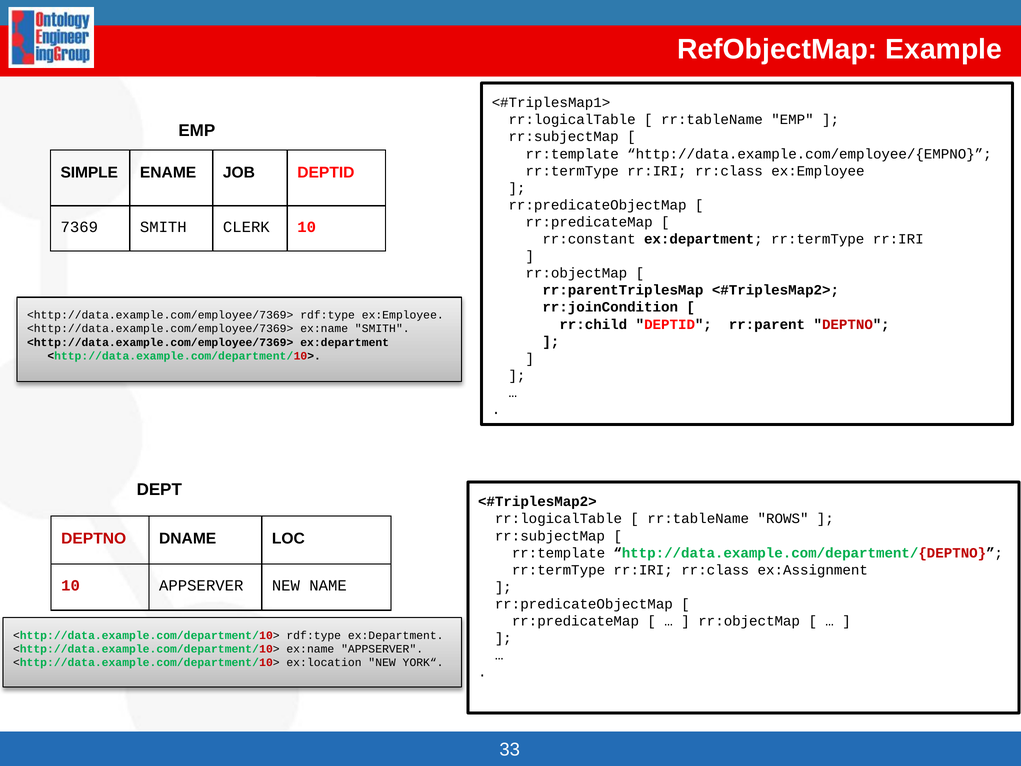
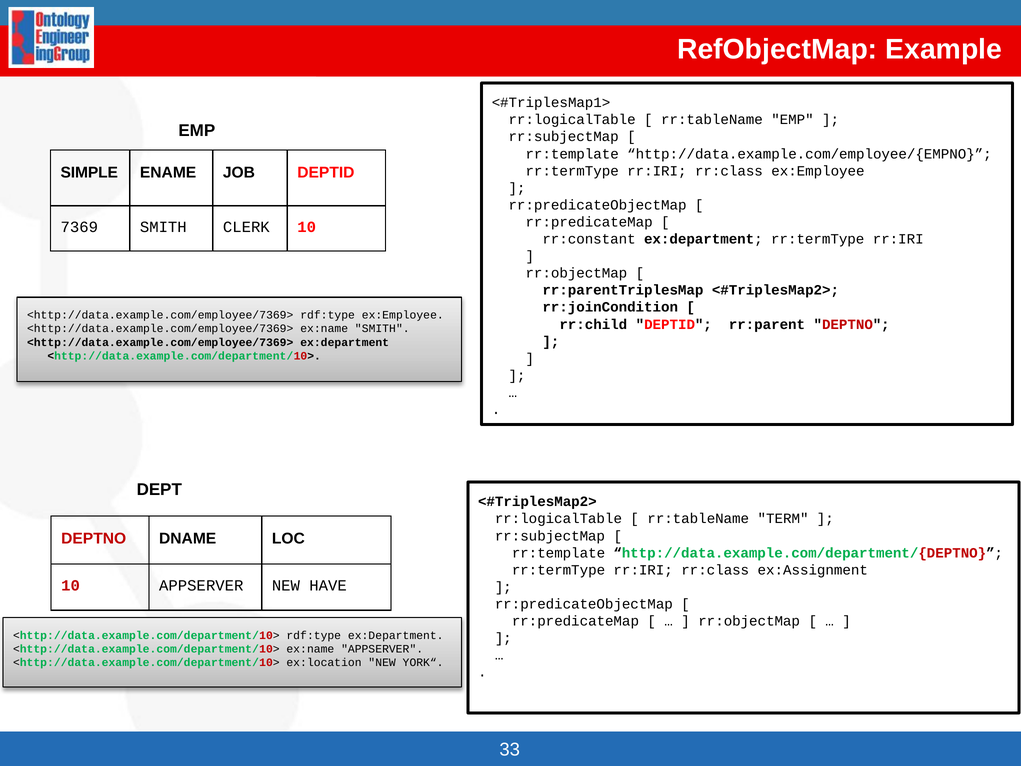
ROWS: ROWS -> TERM (783, 519)
NAME: NAME -> HAVE (328, 585)
